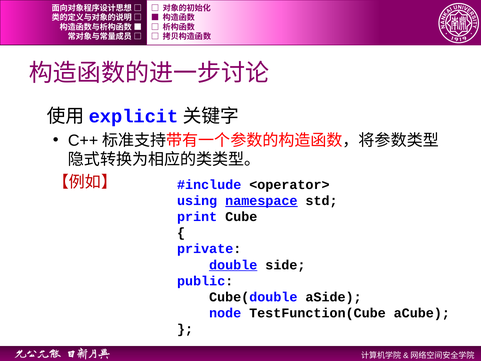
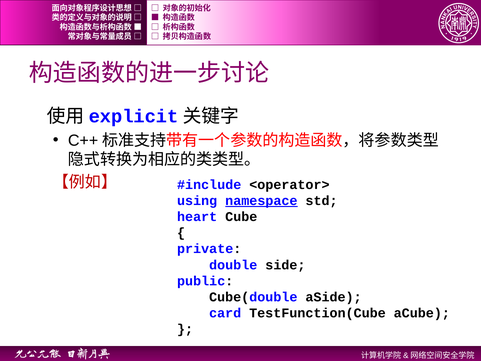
print: print -> heart (197, 217)
double underline: present -> none (233, 265)
node: node -> card (225, 313)
